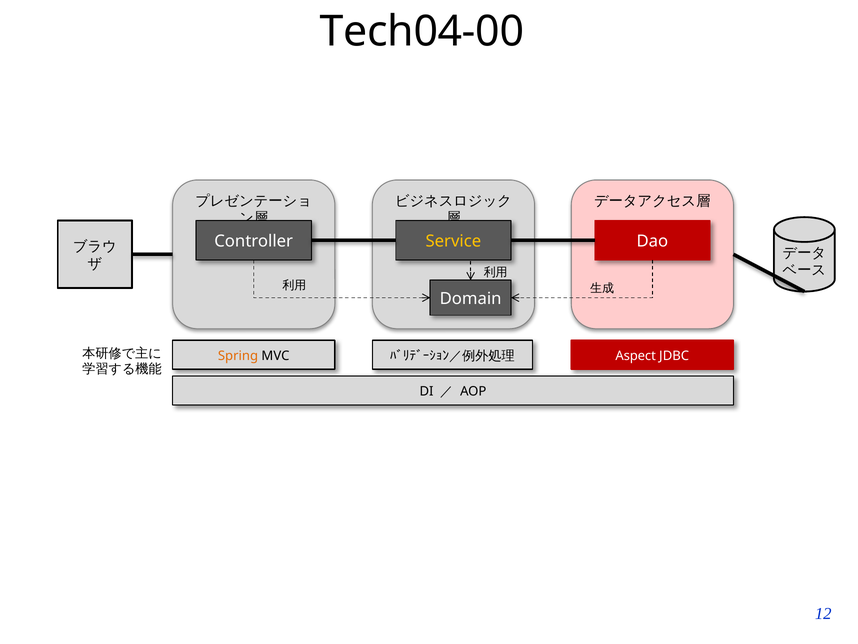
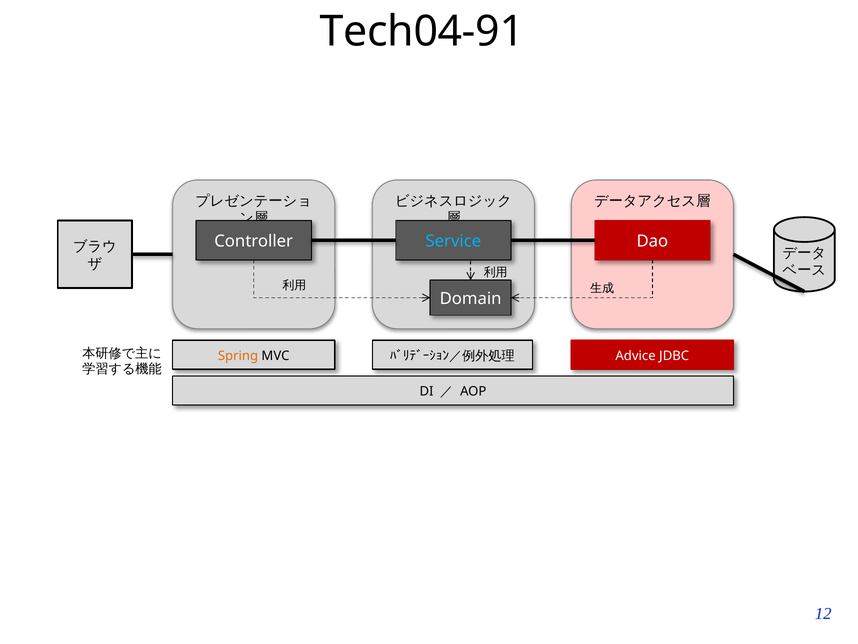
Tech04-00: Tech04-00 -> Tech04-91 (422, 32)
Service colour: yellow -> light blue (453, 241)
Aspect: Aspect -> Advice (636, 355)
